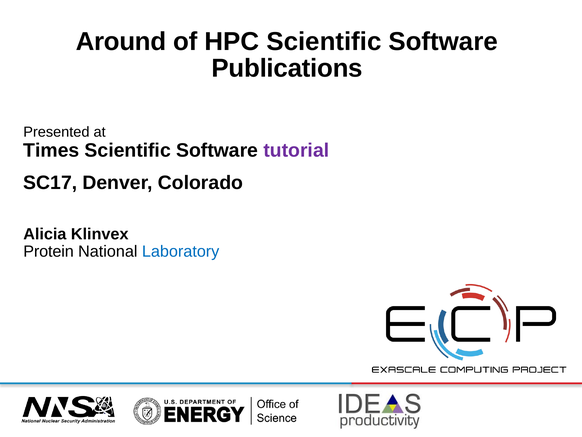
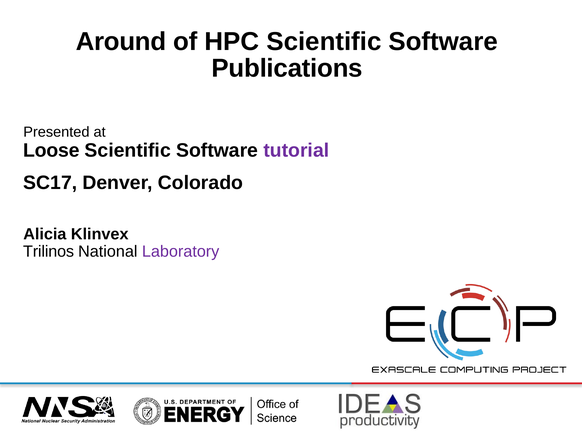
Times: Times -> Loose (51, 150)
Protein: Protein -> Trilinos (49, 251)
Laboratory colour: blue -> purple (181, 251)
